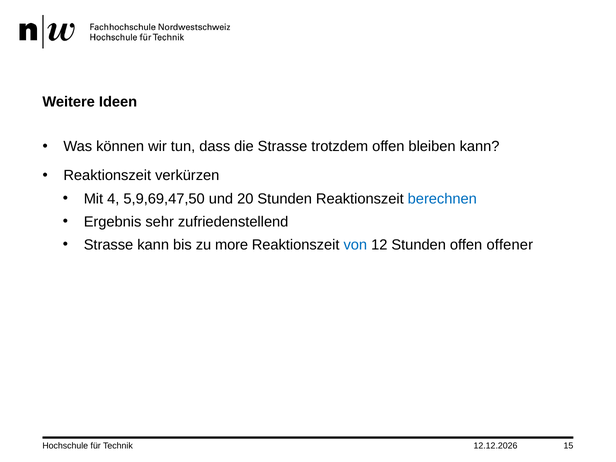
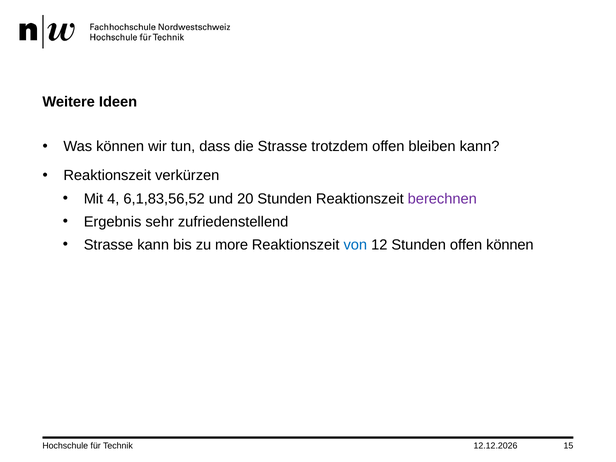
5,9,69,47,50: 5,9,69,47,50 -> 6,1,83,56,52 (164, 199)
berechnen colour: blue -> purple (442, 199)
offen offener: offener -> können (510, 245)
